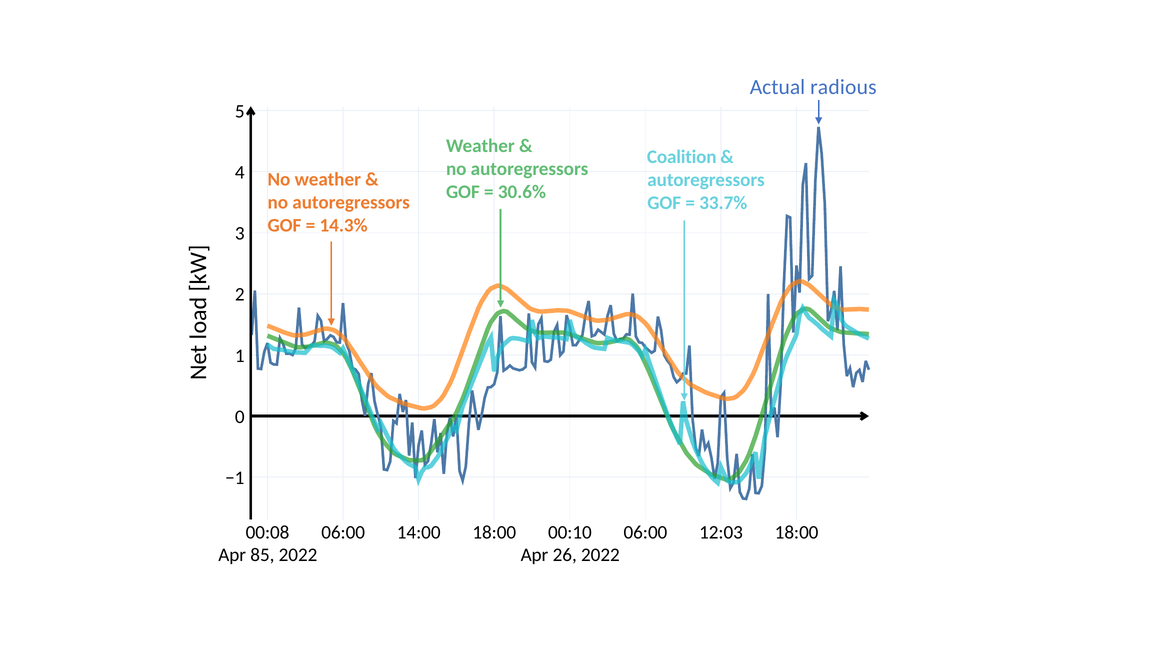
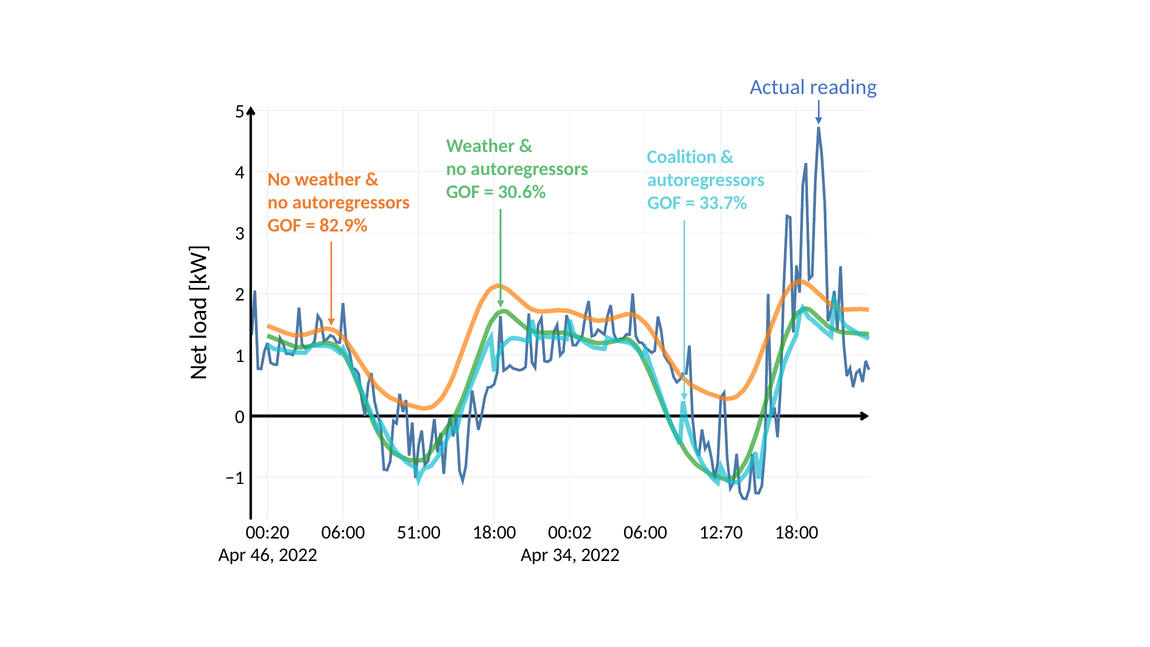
radious: radious -> reading (843, 87)
14.3%: 14.3% -> 82.9% (344, 225)
00:08: 00:08 -> 00:20 (268, 532)
14:00: 14:00 -> 51:00 (419, 532)
00:10: 00:10 -> 00:02 (570, 532)
12:03: 12:03 -> 12:70 (721, 532)
85: 85 -> 46 (262, 555)
26: 26 -> 34 (565, 555)
